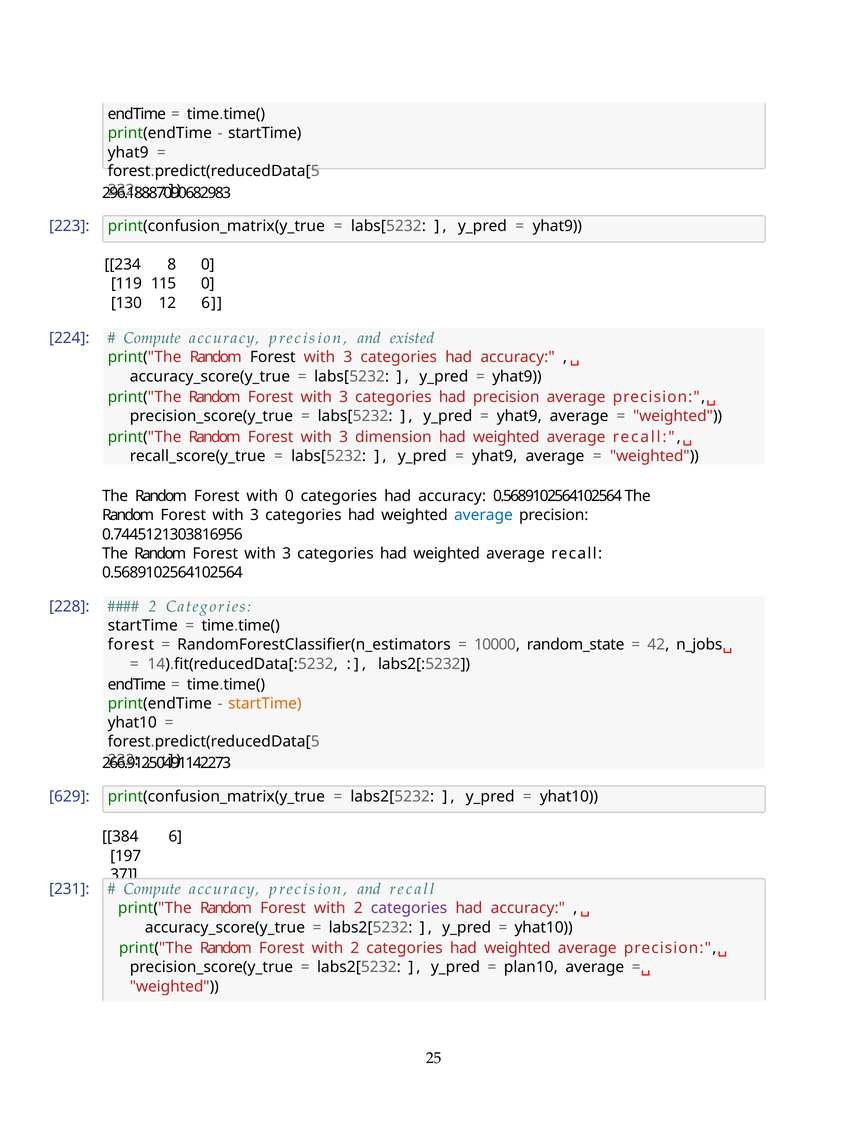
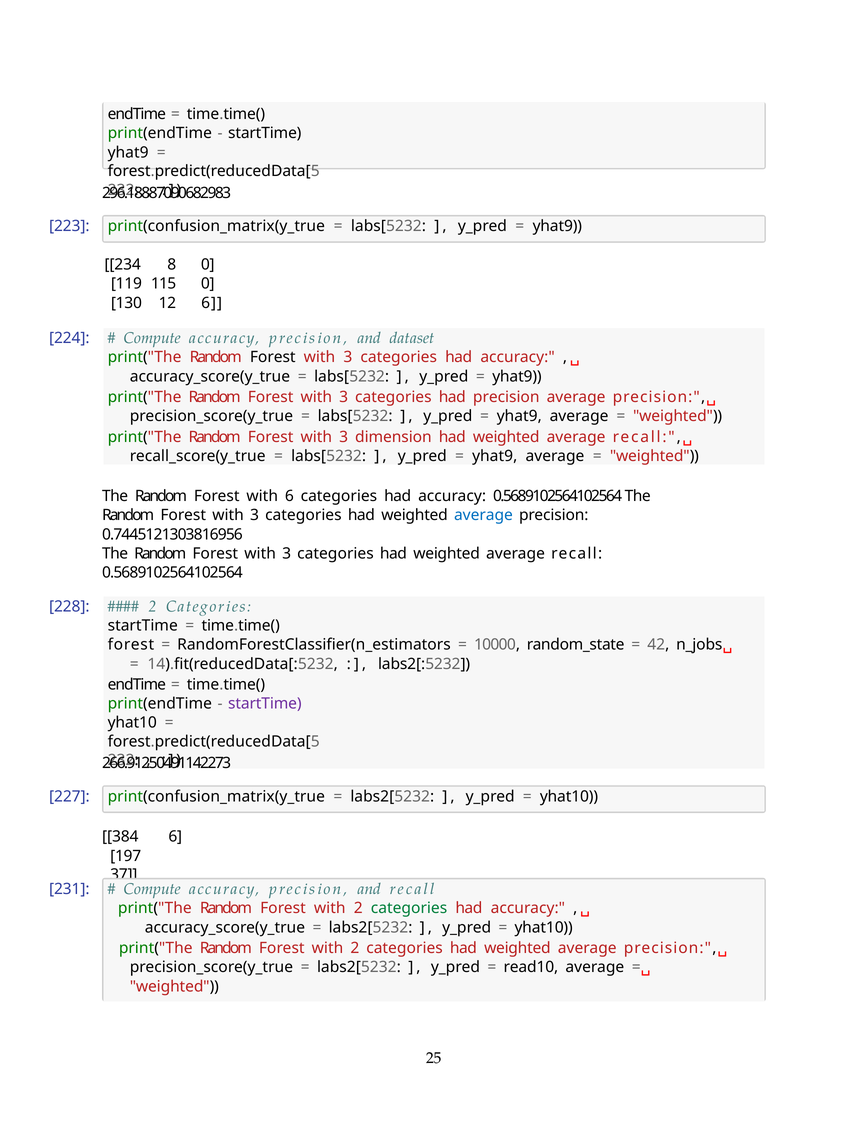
existed: existed -> dataset (412, 338)
with 0: 0 -> 6 (289, 496)
startTime colour: orange -> purple (265, 704)
629: 629 -> 227 (69, 797)
categories colour: purple -> green (409, 908)
plan10: plan10 -> read10 (531, 968)
